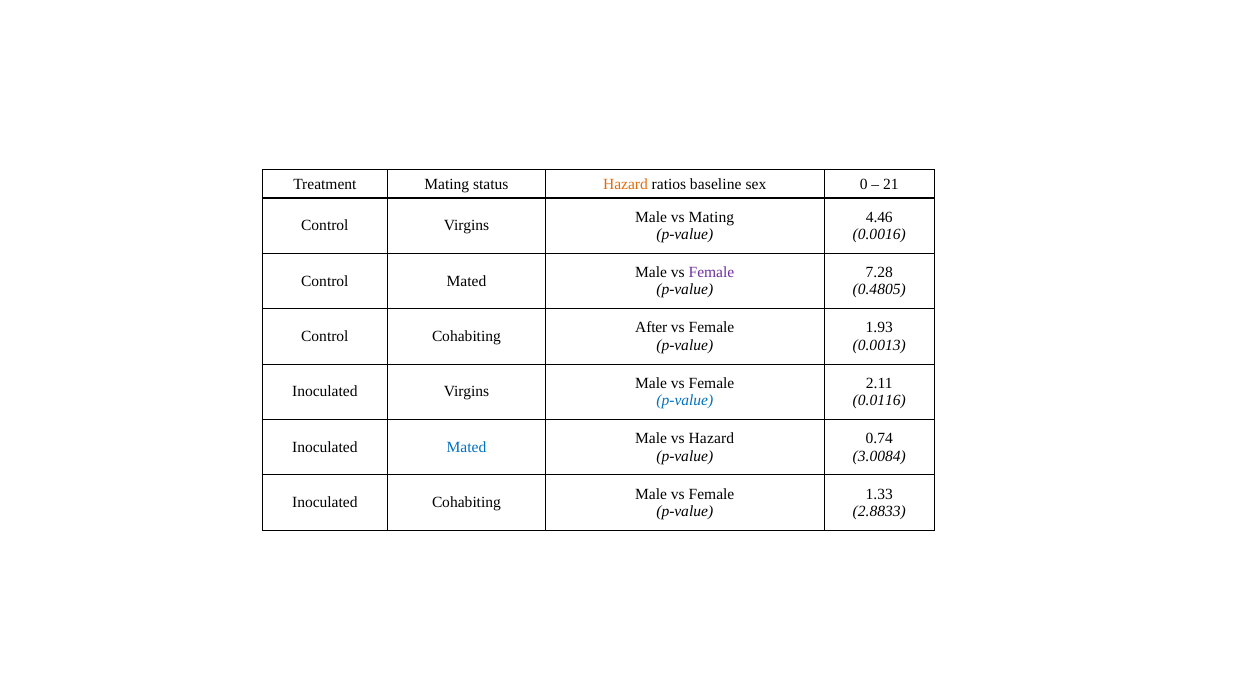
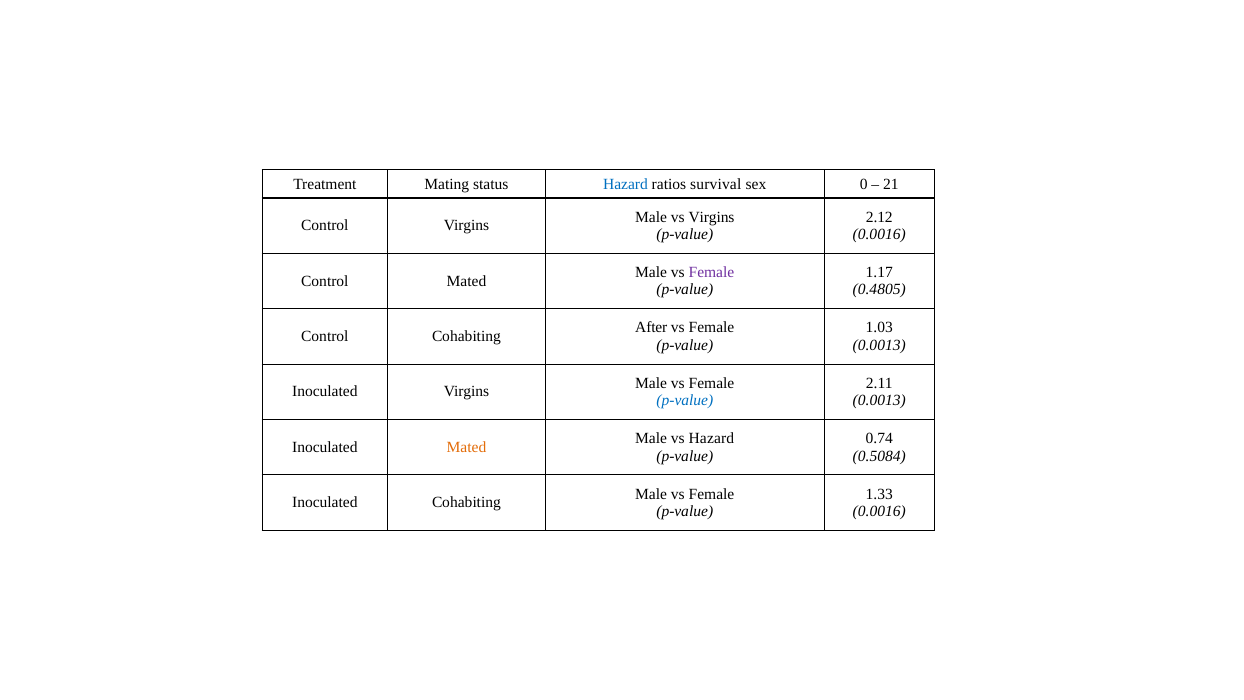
Hazard colour: orange -> blue (625, 184)
baseline: baseline -> survival (716, 184)
vs Mating: Mating -> Virgins (712, 217)
4.46: 4.46 -> 2.12 (879, 217)
7.28: 7.28 -> 1.17 (879, 272)
1.93: 1.93 -> 1.03 (879, 328)
0.0116: 0.0116 -> 0.0013 (879, 400)
Mated colour: blue -> orange (466, 447)
3.0084: 3.0084 -> 0.5084 (879, 456)
2.8833: 2.8833 -> 0.0016 (879, 511)
